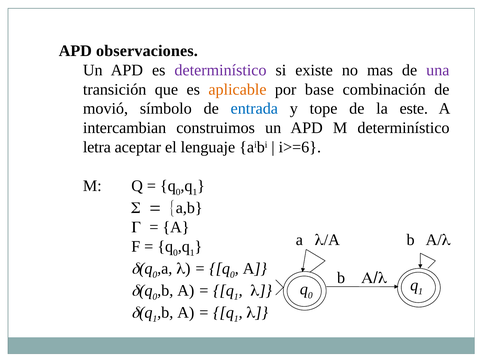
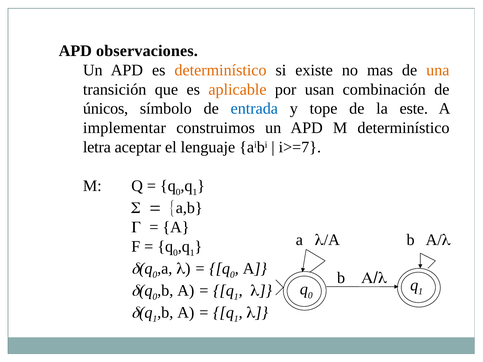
determinístico colour: purple -> orange (220, 70)
una colour: purple -> orange (438, 70)
base: base -> usan (320, 89)
movió: movió -> únicos (106, 109)
intercambian: intercambian -> implementar (124, 128)
i>=6: i>=6 -> i>=7 (300, 147)
